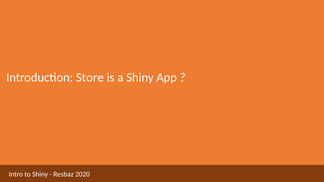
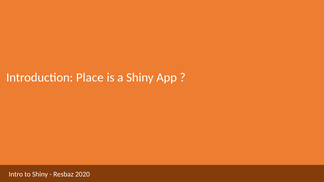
Store: Store -> Place (90, 78)
